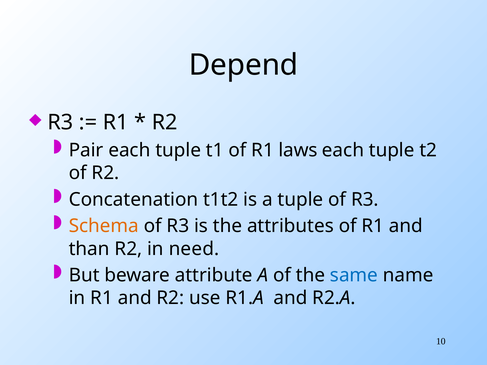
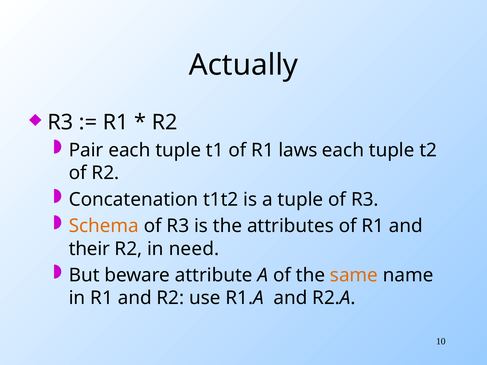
Depend: Depend -> Actually (243, 65)
than: than -> their (89, 249)
same colour: blue -> orange (354, 275)
